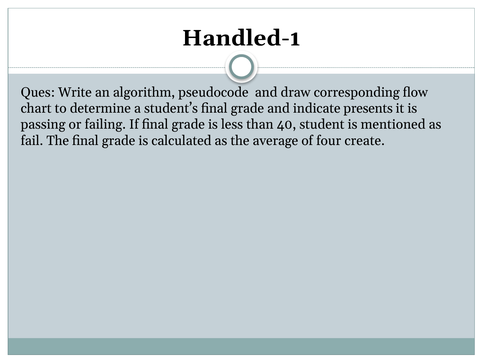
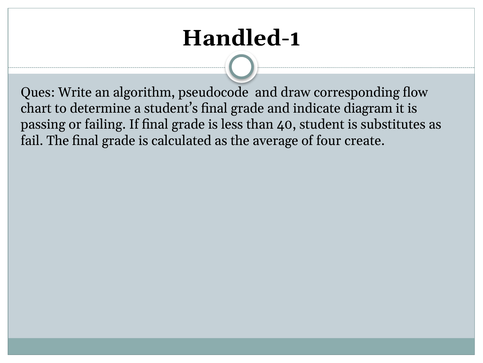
presents: presents -> diagram (368, 108)
mentioned: mentioned -> substitutes (393, 124)
